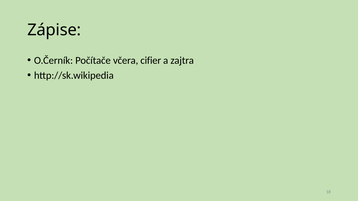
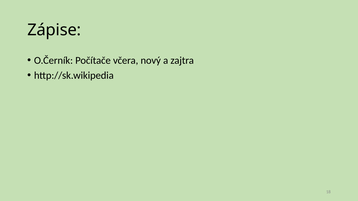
cifier: cifier -> nový (151, 61)
